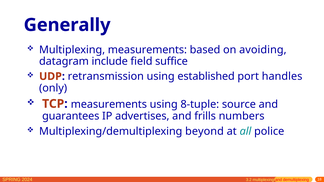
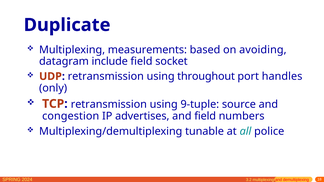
Generally: Generally -> Duplicate (67, 25)
suffice: suffice -> socket (171, 61)
established: established -> throughout (206, 76)
TCP measurements: measurements -> retransmission (109, 104)
8-tuple: 8-tuple -> 9-tuple (200, 104)
guarantees: guarantees -> congestion (71, 116)
and frills: frills -> field (205, 116)
beyond: beyond -> tunable (205, 131)
